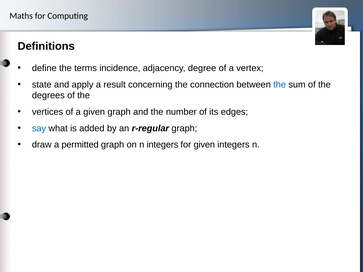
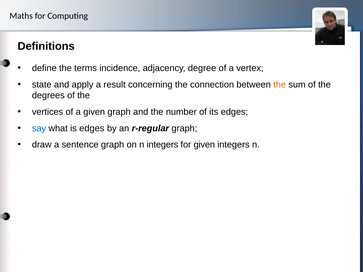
the colour: blue -> orange (280, 85)
is added: added -> edges (92, 128)
permitted: permitted -> sentence (80, 145)
